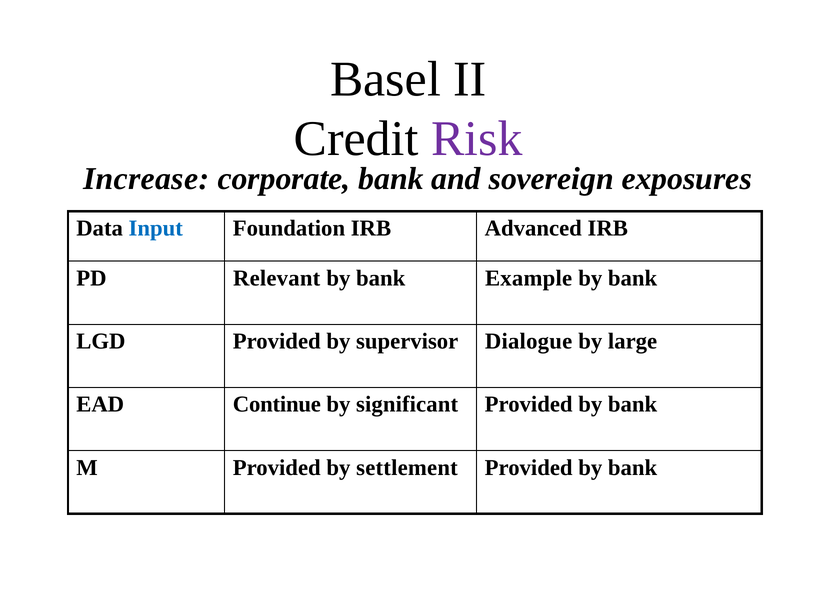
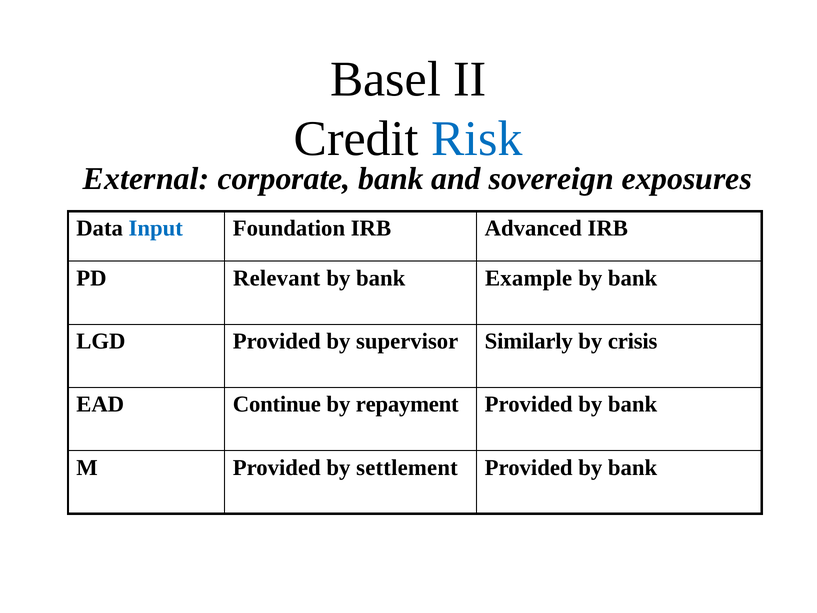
Risk colour: purple -> blue (477, 139)
Increase: Increase -> External (146, 179)
Dialogue: Dialogue -> Similarly (529, 341)
large: large -> crisis (633, 341)
significant: significant -> repayment (407, 404)
